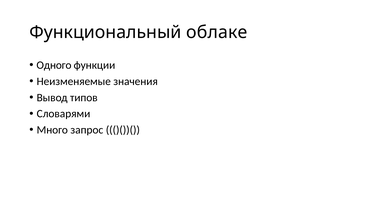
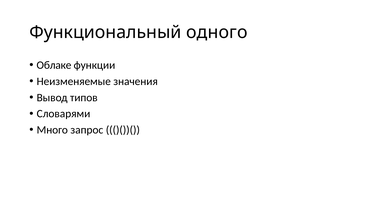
облаке: облаке -> одного (217, 32)
Одного: Одного -> Облаке (54, 65)
